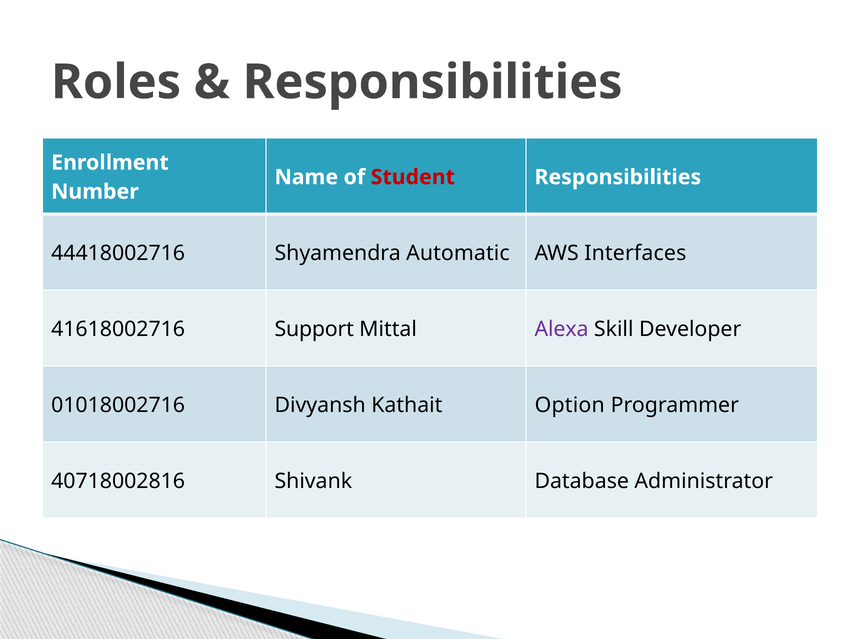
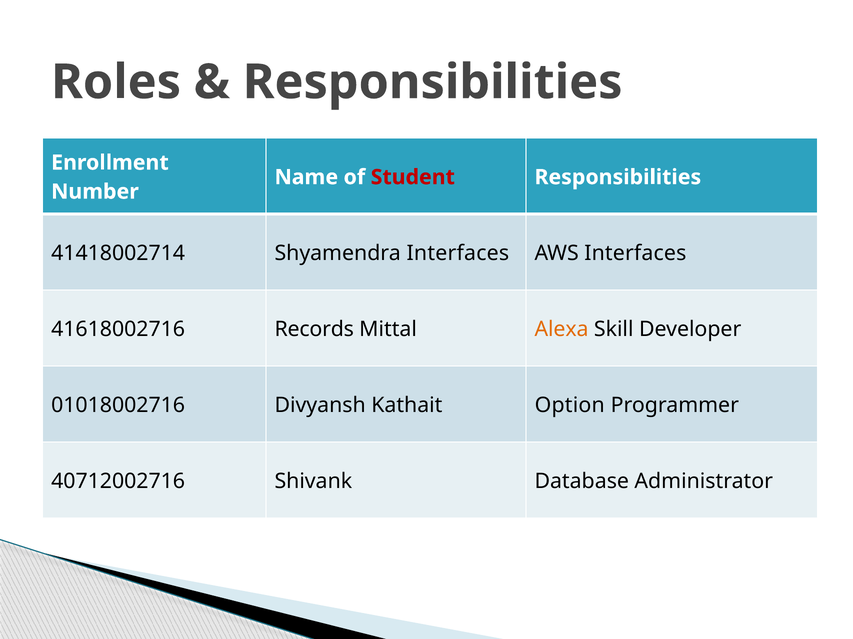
44418002716: 44418002716 -> 41418002714 (118, 254)
Shyamendra Automatic: Automatic -> Interfaces (458, 254)
Support: Support -> Records (314, 330)
Alexa colour: purple -> orange (562, 330)
40718002816: 40718002816 -> 40712002716 (118, 482)
